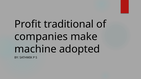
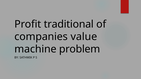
make: make -> value (84, 37)
adopted: adopted -> problem (80, 49)
